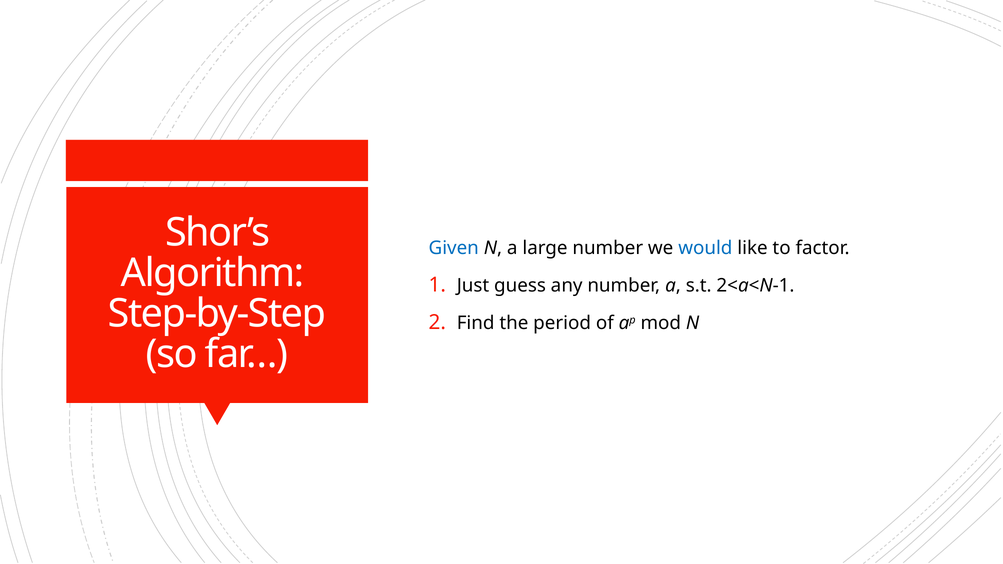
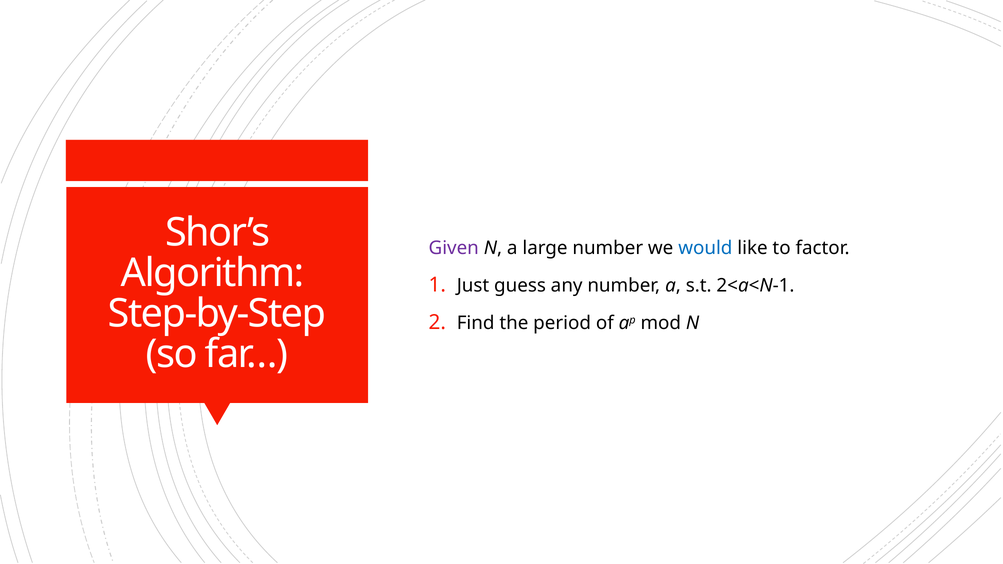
Given colour: blue -> purple (454, 248)
